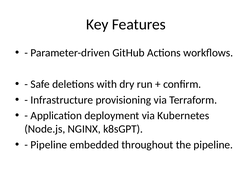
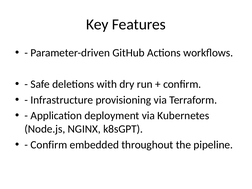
Pipeline: Pipeline -> Confirm (49, 145)
